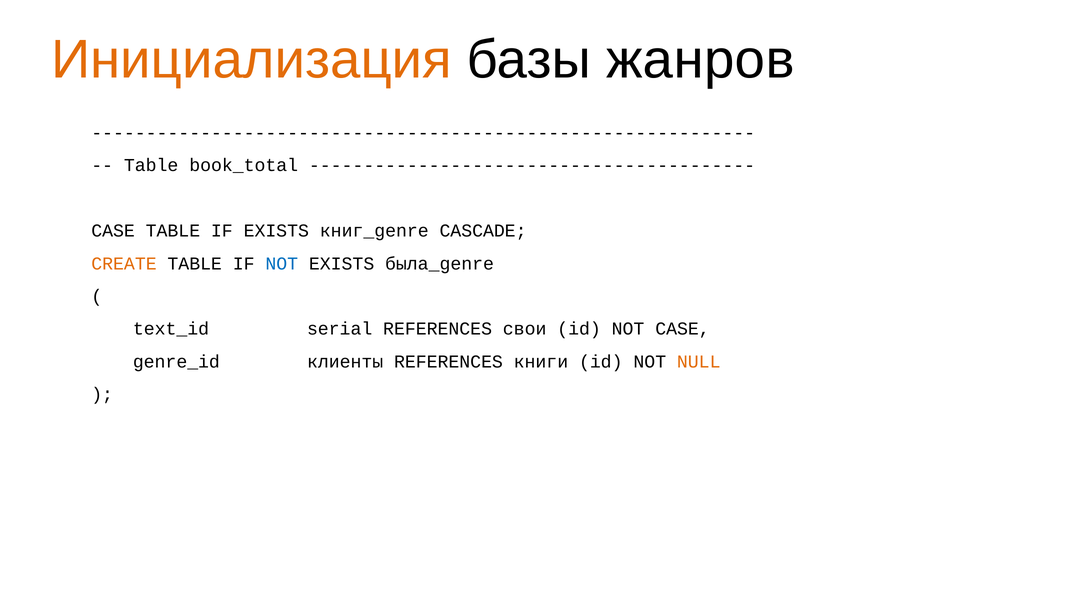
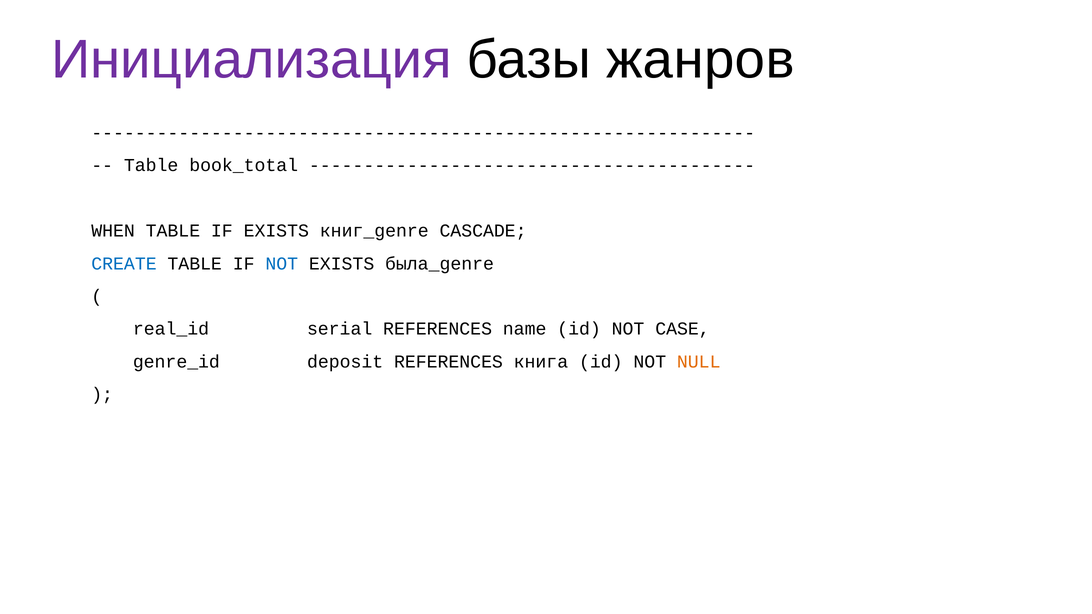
Инициализация colour: orange -> purple (251, 60)
CASE: CASE -> WHEN (113, 231)
CREATE colour: orange -> blue (124, 264)
text_id: text_id -> real_id (171, 329)
свои: свои -> name (525, 329)
клиенты: клиенты -> deposit (345, 362)
книги: книги -> книга (541, 362)
